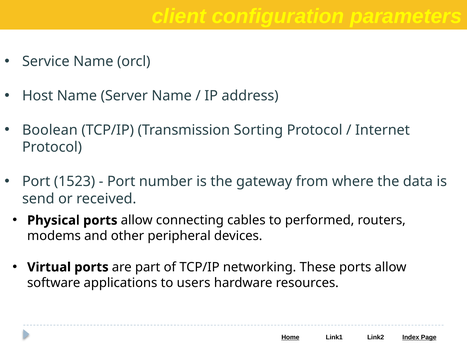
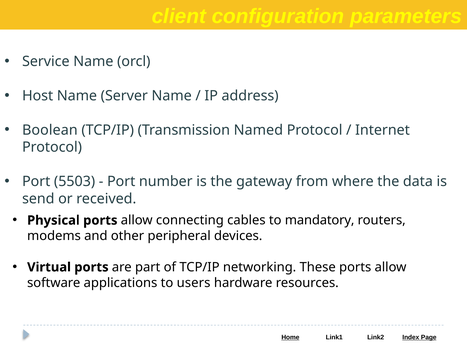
Sorting: Sorting -> Named (258, 130)
1523: 1523 -> 5503 (75, 181)
performed: performed -> mandatory (320, 220)
